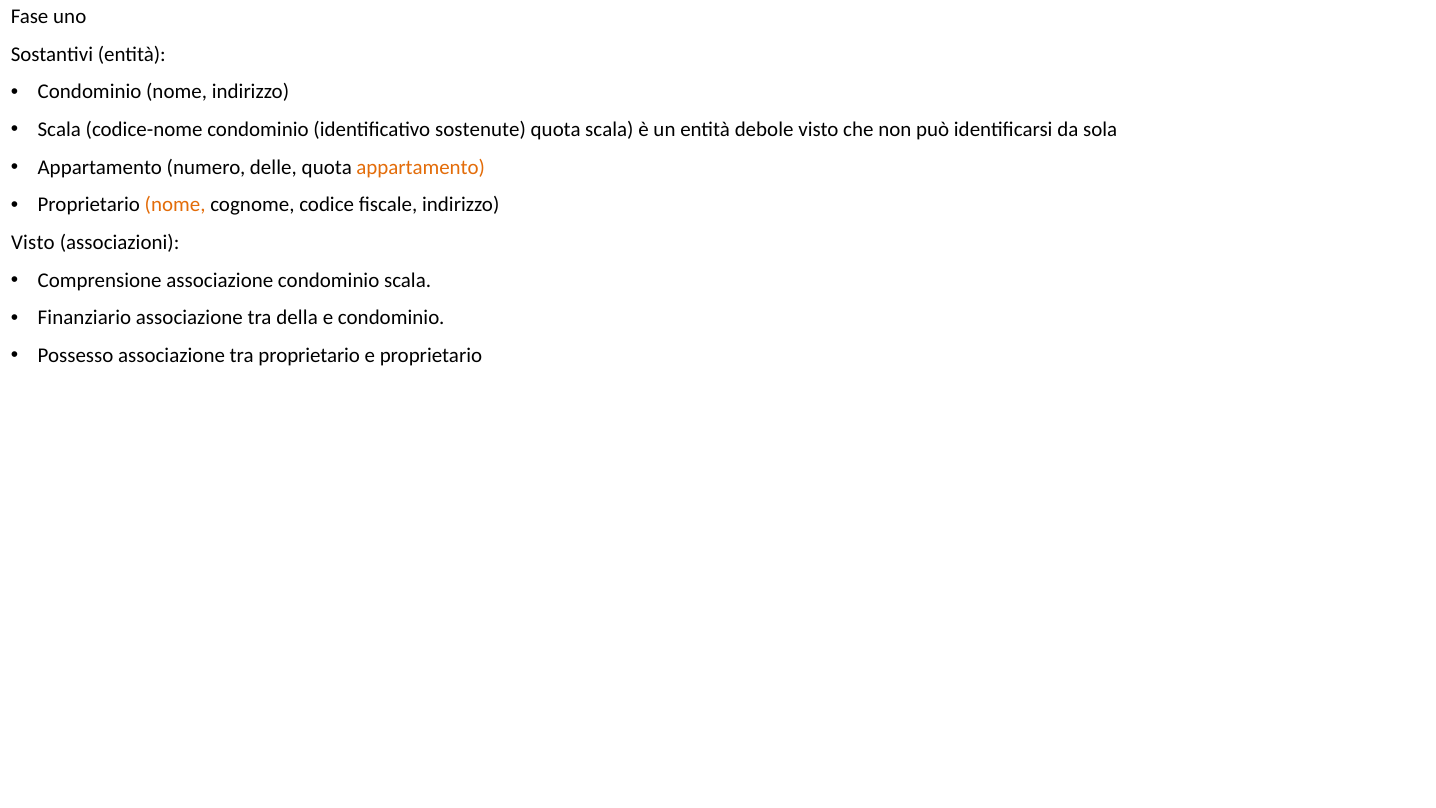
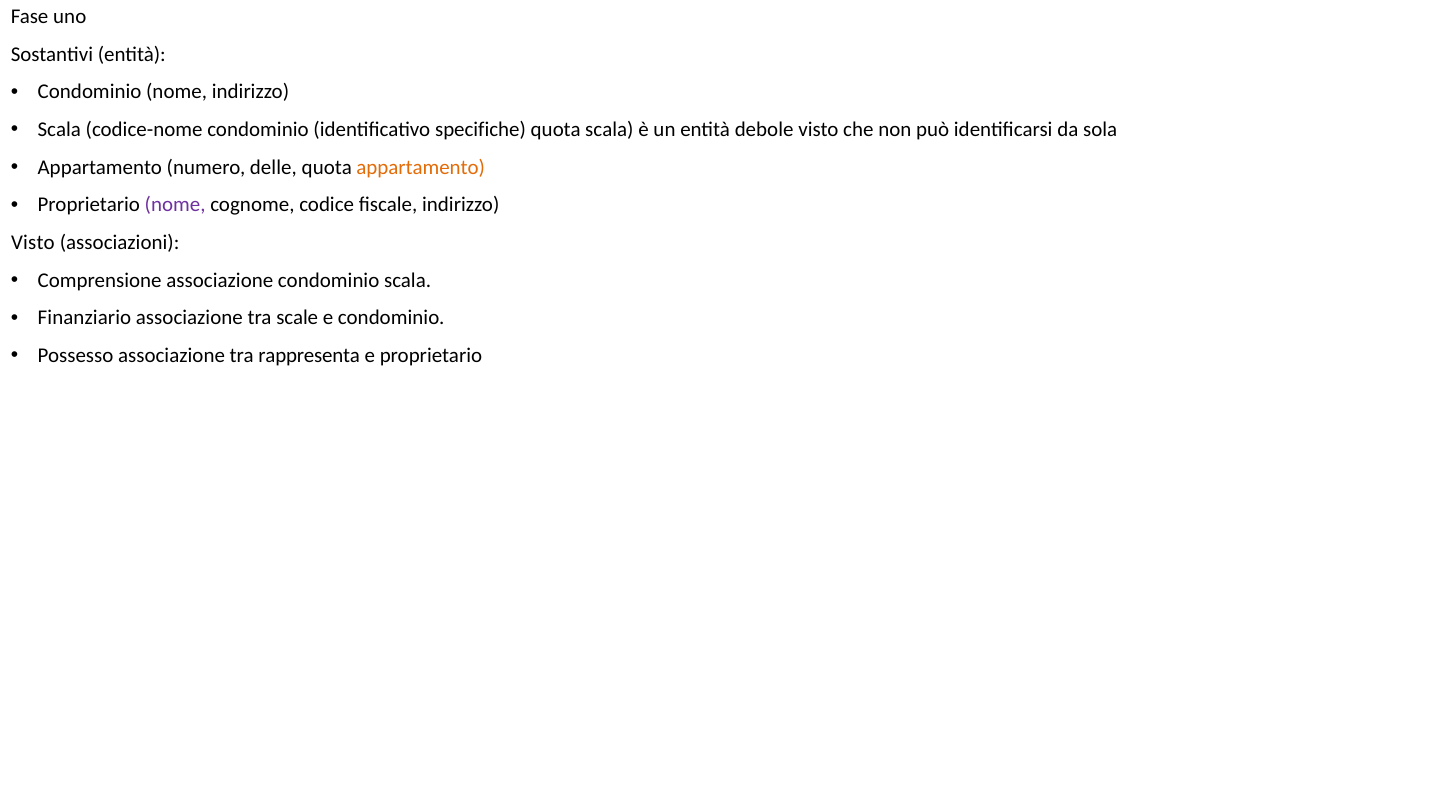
sostenute: sostenute -> specifiche (481, 130)
nome colour: orange -> purple (175, 205)
della: della -> scale (297, 318)
tra proprietario: proprietario -> rappresenta (309, 355)
